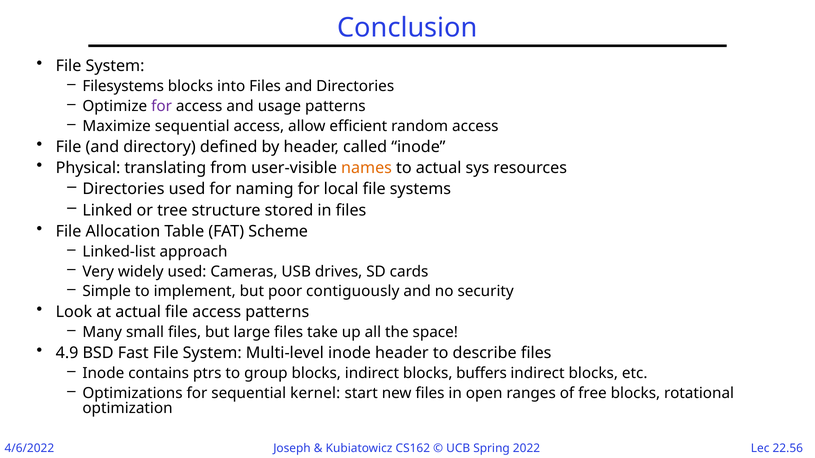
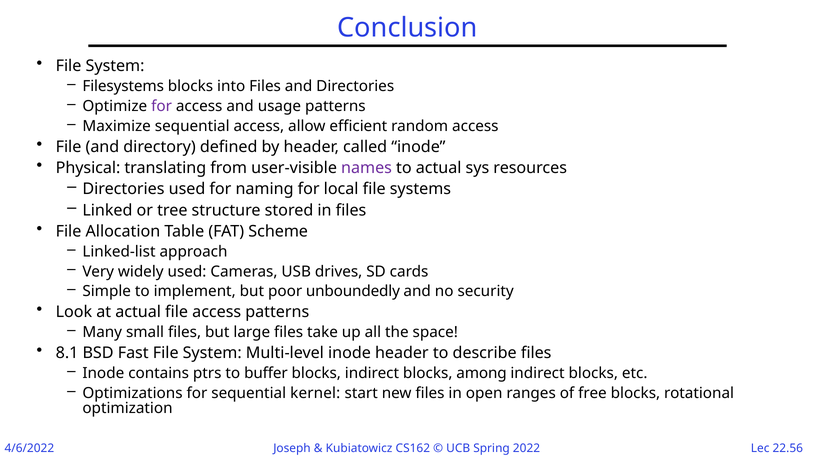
names colour: orange -> purple (367, 168)
contiguously: contiguously -> unboundedly (353, 292)
4.9: 4.9 -> 8.1 (67, 353)
group: group -> buffer (266, 374)
buffers: buffers -> among (482, 374)
